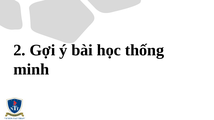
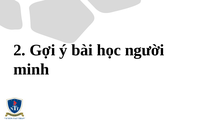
thống: thống -> người (145, 50)
